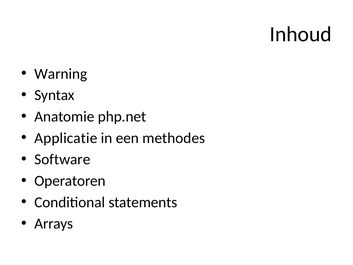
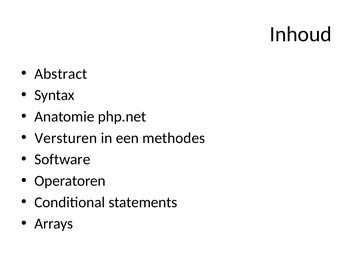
Warning: Warning -> Abstract (61, 74)
Applicatie: Applicatie -> Versturen (66, 138)
